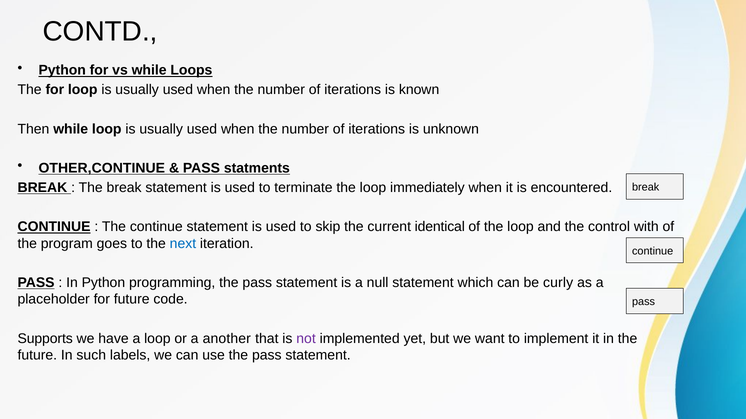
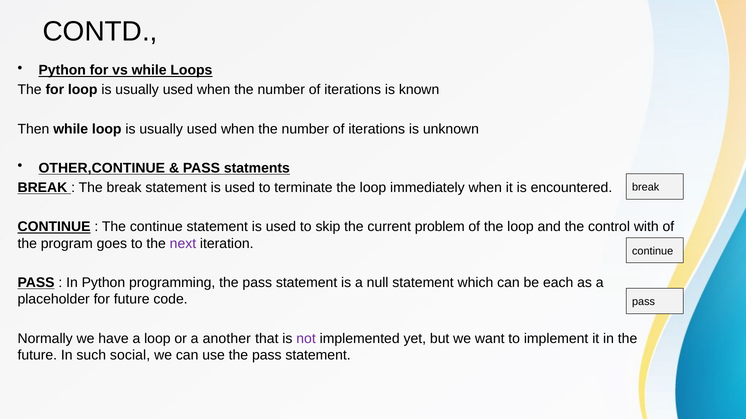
identical: identical -> problem (440, 227)
next colour: blue -> purple (183, 244)
curly: curly -> each (558, 283)
Supports: Supports -> Normally (45, 339)
labels: labels -> social (130, 356)
